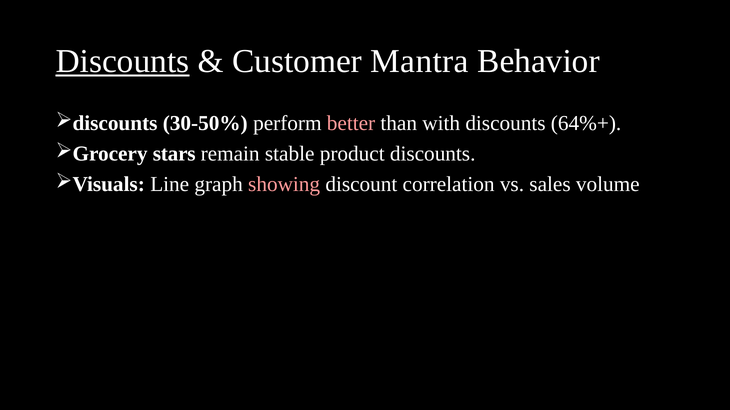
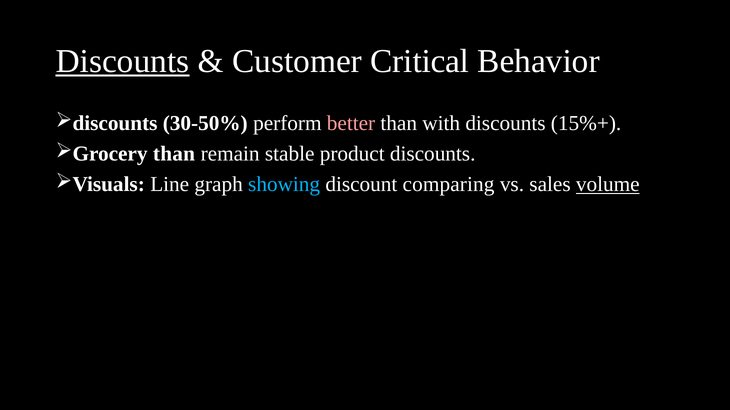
Mantra: Mantra -> Critical (420, 61)
64%+: 64%+ -> 15%+ (586, 123)
stars: stars -> than (174, 154)
showing colour: pink -> light blue (284, 185)
correlation: correlation -> comparing (449, 185)
volume underline: none -> present (608, 185)
